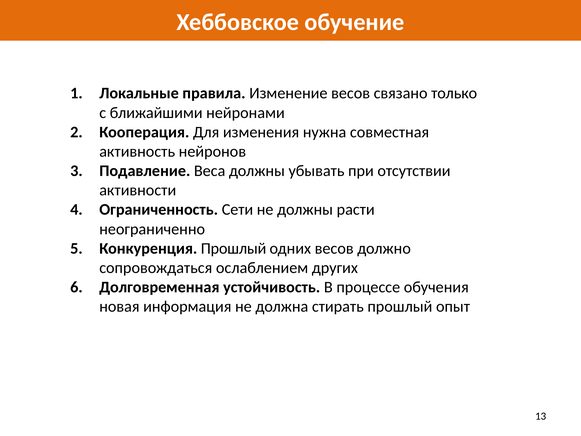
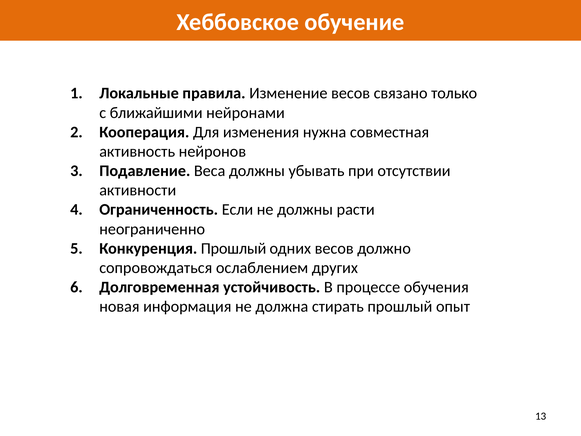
Сети: Сети -> Если (237, 210)
